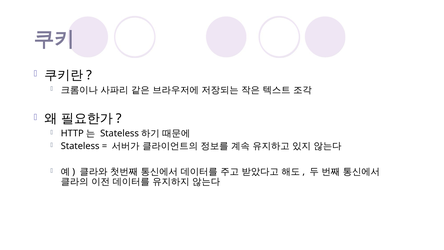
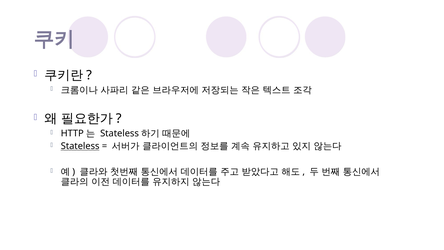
Stateless underline: none -> present (80, 146)
